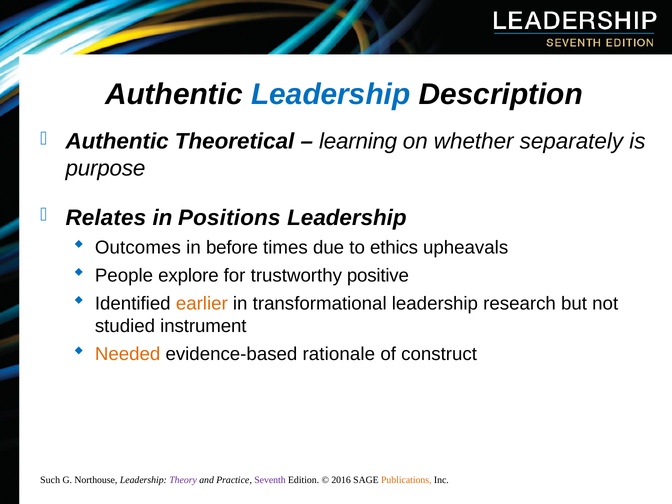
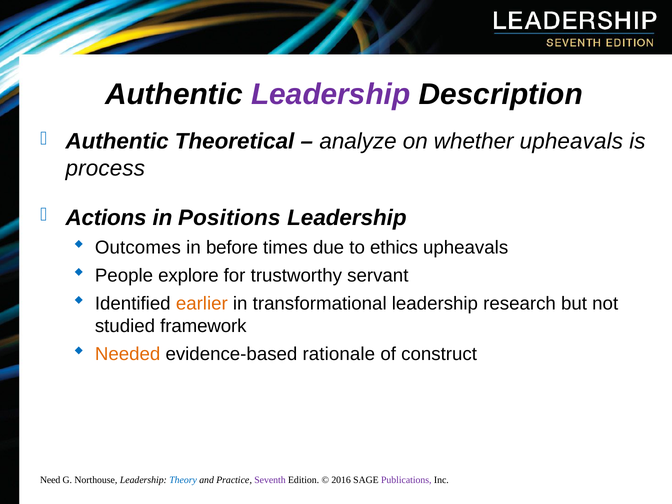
Leadership colour: blue -> purple (331, 94)
learning: learning -> analyze (358, 142)
whether separately: separately -> upheavals (571, 142)
purpose: purpose -> process (105, 168)
Relates: Relates -> Actions (106, 218)
positive: positive -> servant (378, 276)
instrument: instrument -> framework (203, 326)
Such: Such -> Need (50, 480)
Theory colour: purple -> blue (183, 480)
Publications colour: orange -> purple (406, 480)
